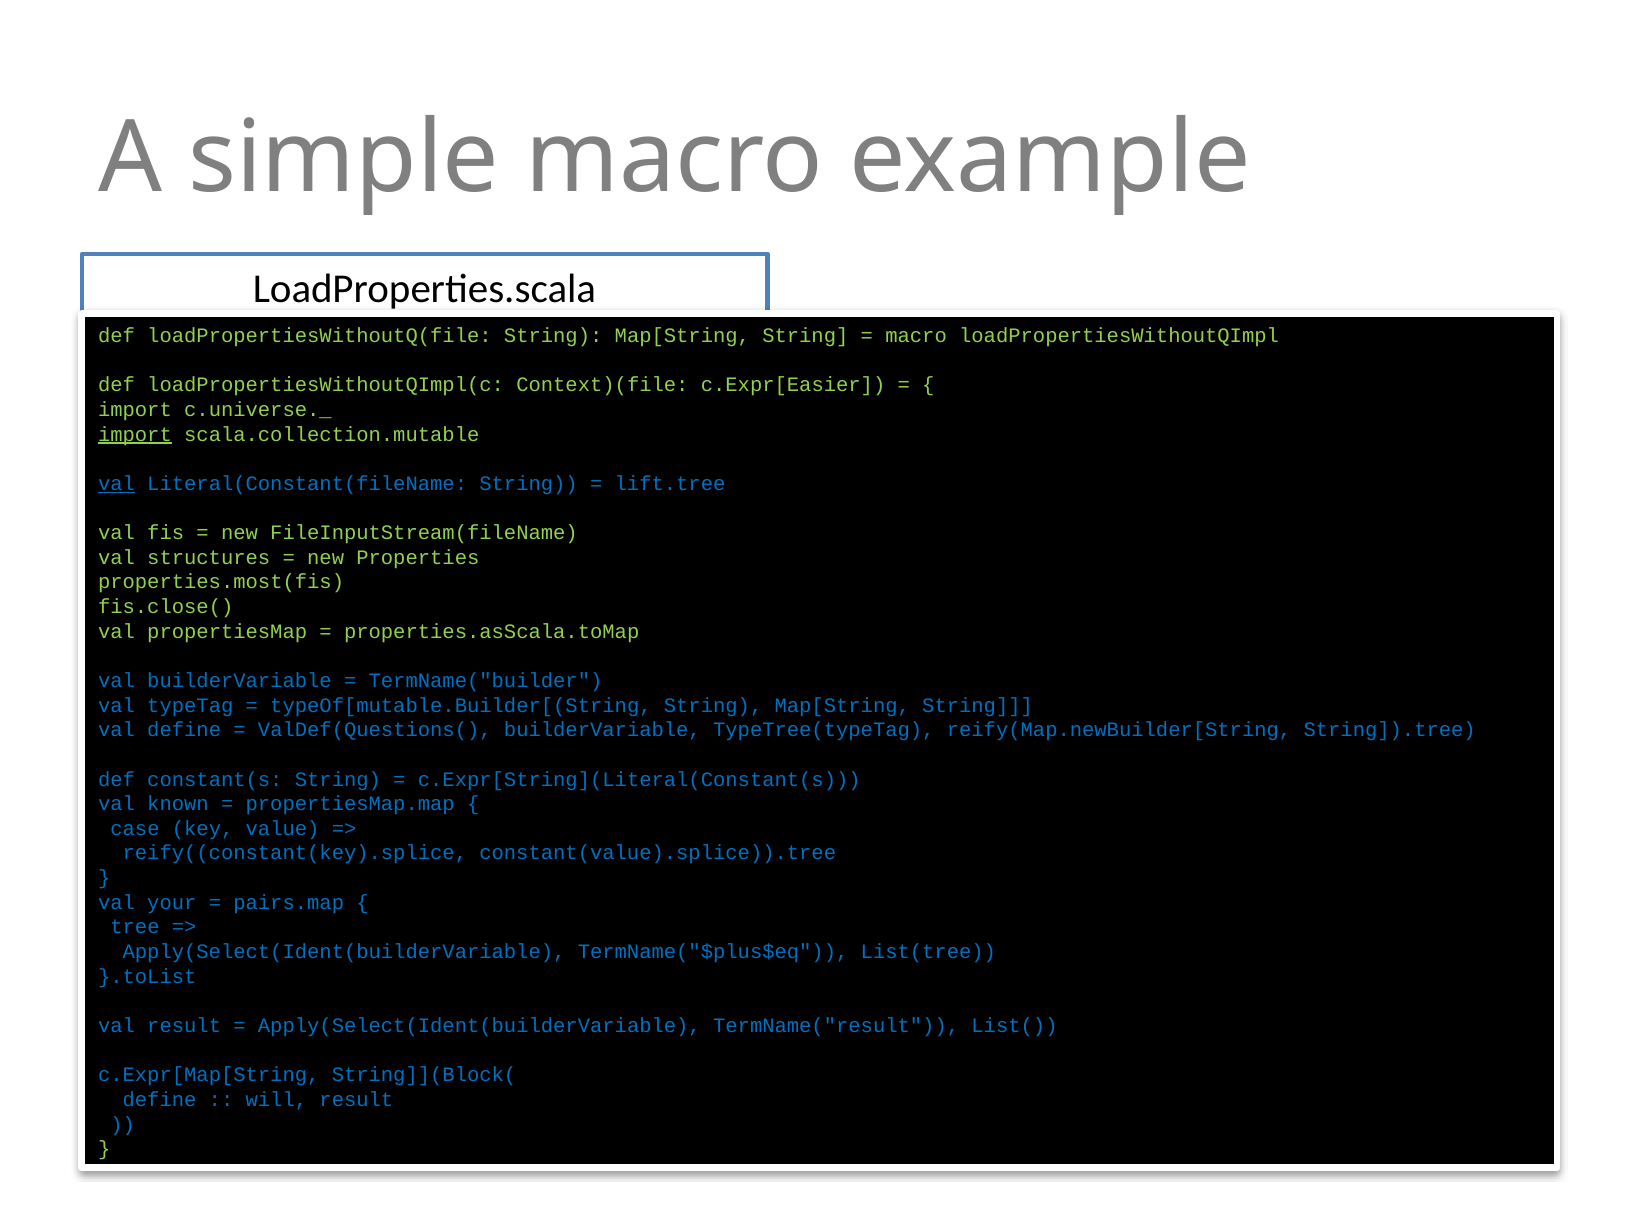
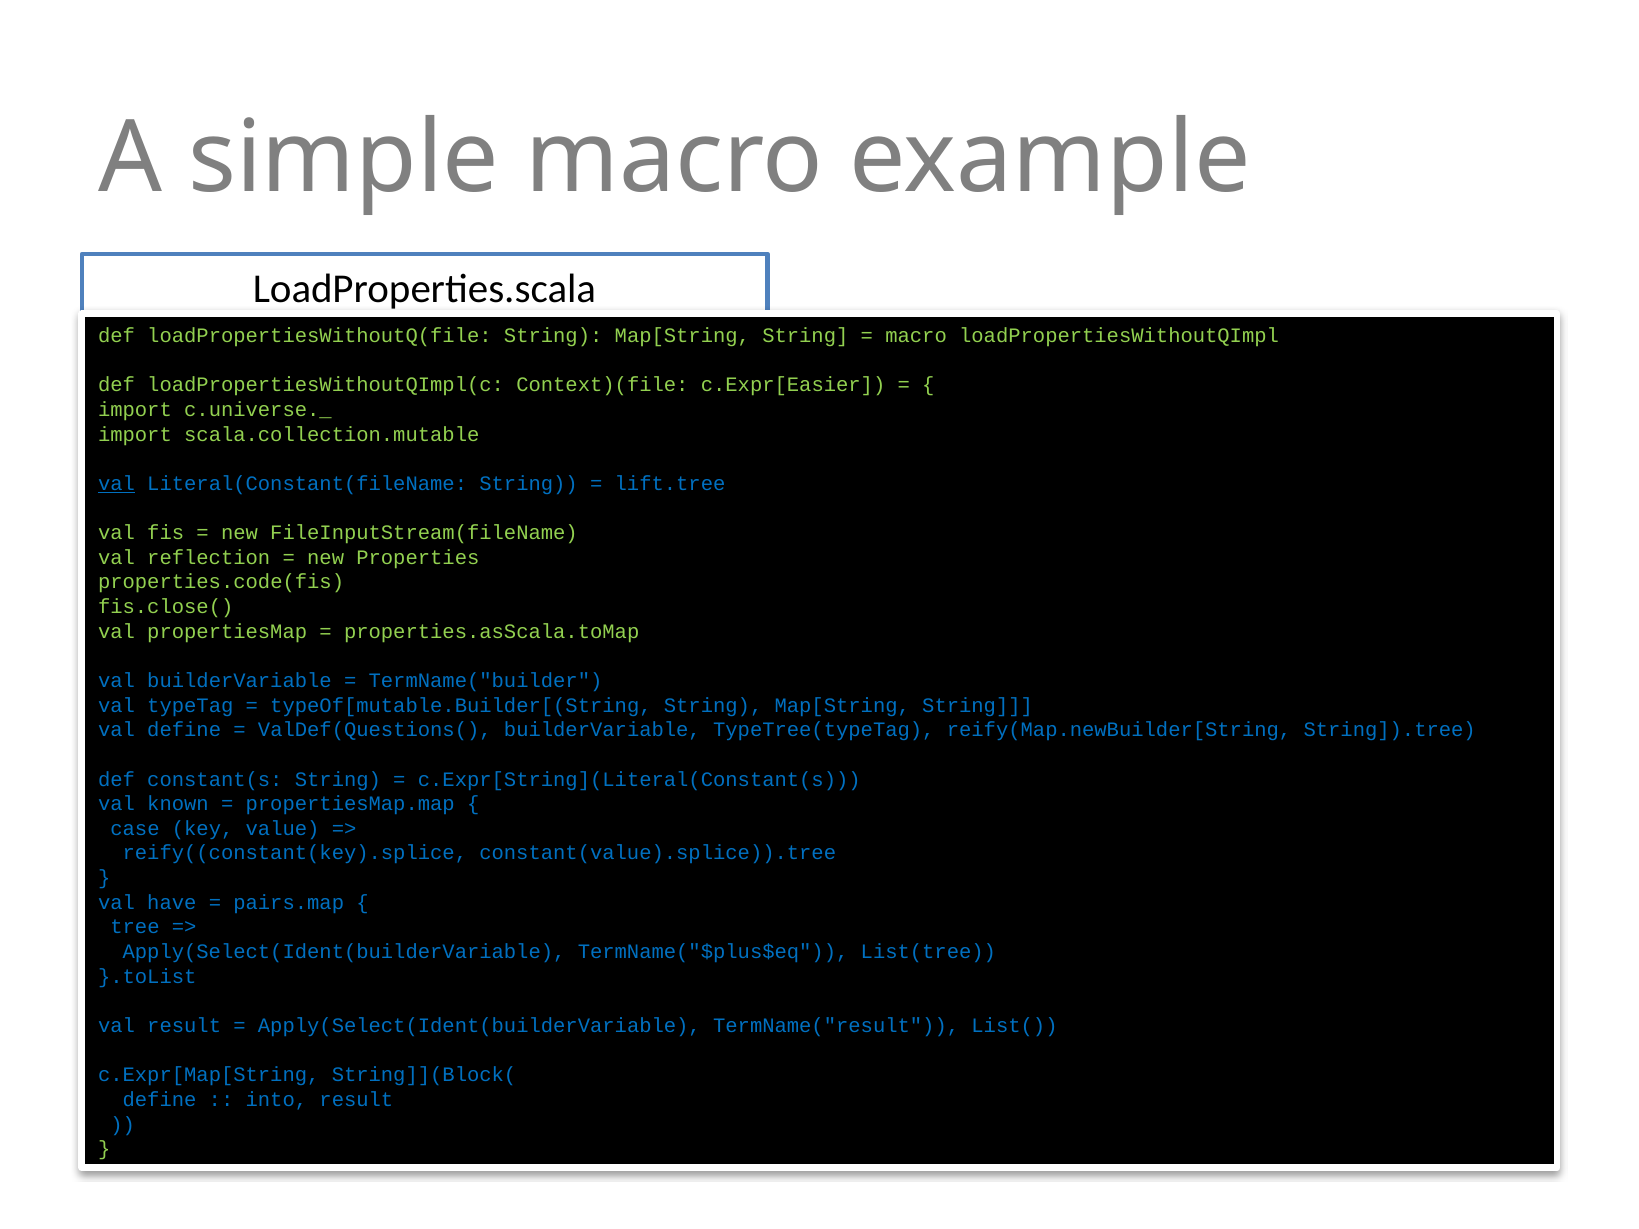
import underline: present -> none (135, 434)
structures: structures -> reflection (209, 558)
properties.most(fis: properties.most(fis -> properties.code(fis (221, 582)
your: your -> have (172, 903)
will: will -> into (276, 1100)
